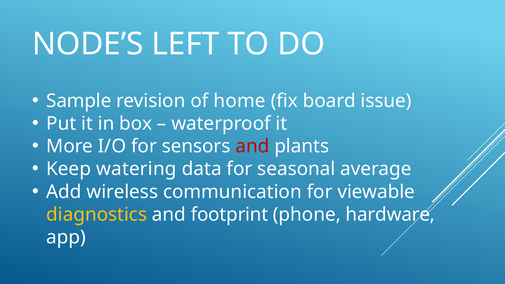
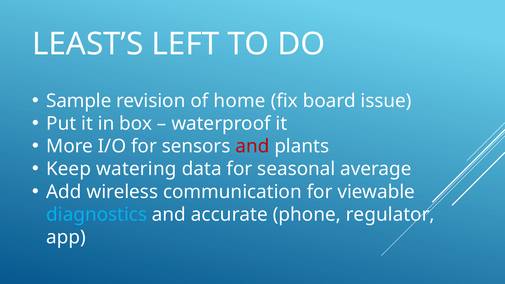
NODE’S: NODE’S -> LEAST’S (88, 44)
diagnostics colour: yellow -> light blue (97, 215)
footprint: footprint -> accurate (229, 215)
hardware: hardware -> regulator (390, 215)
